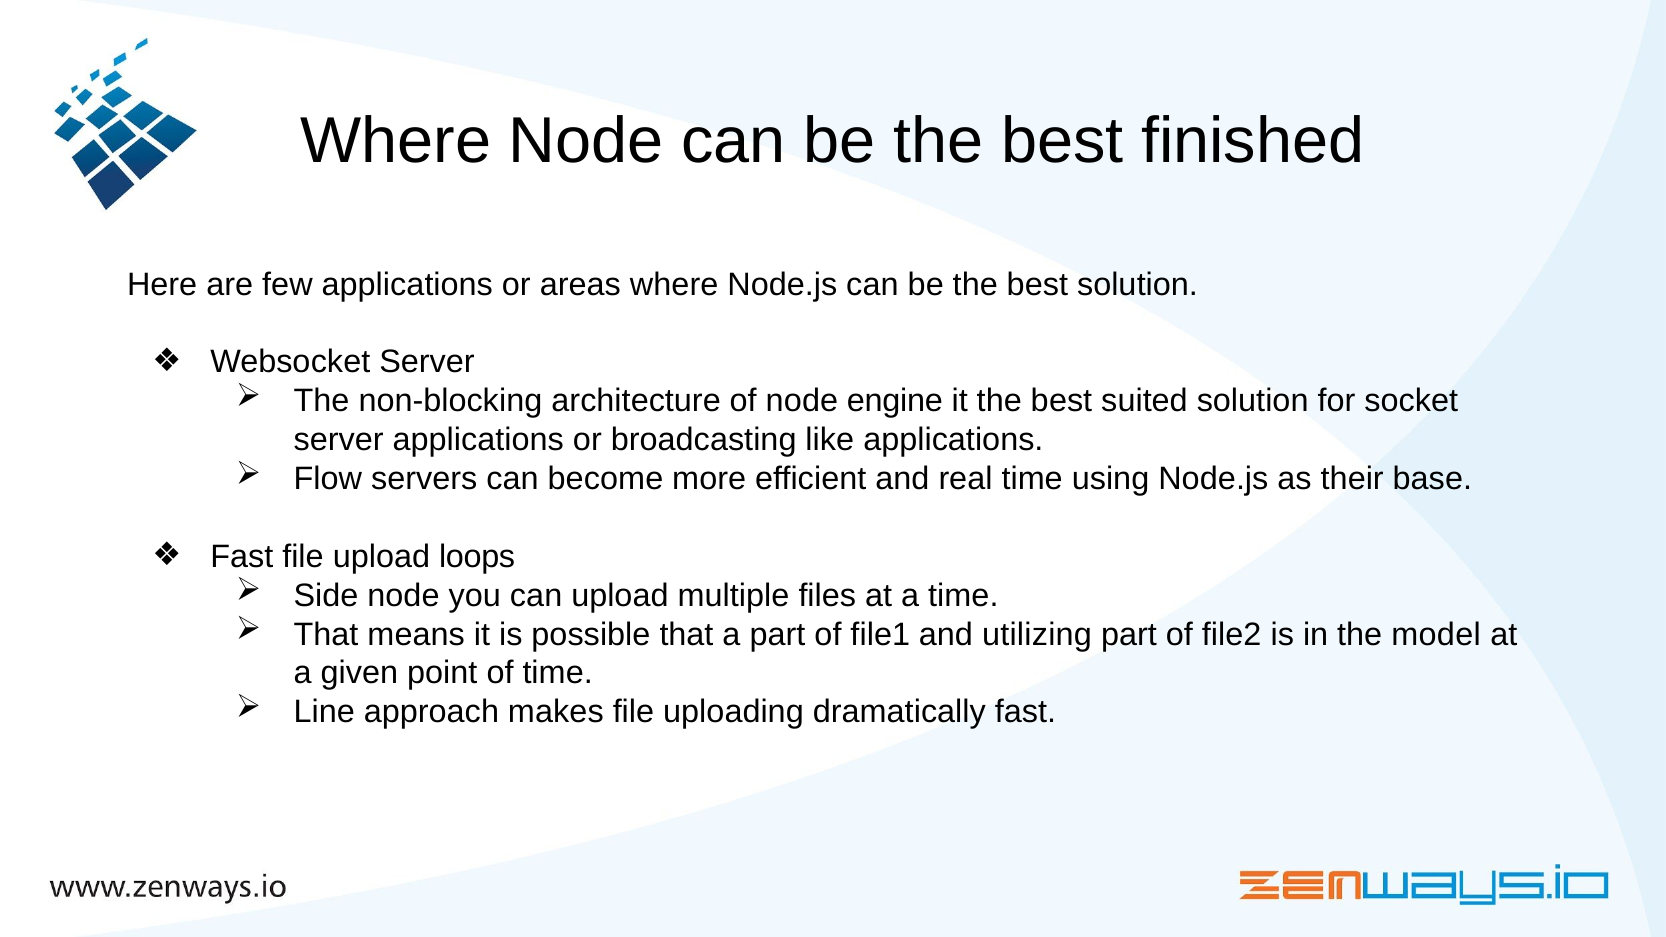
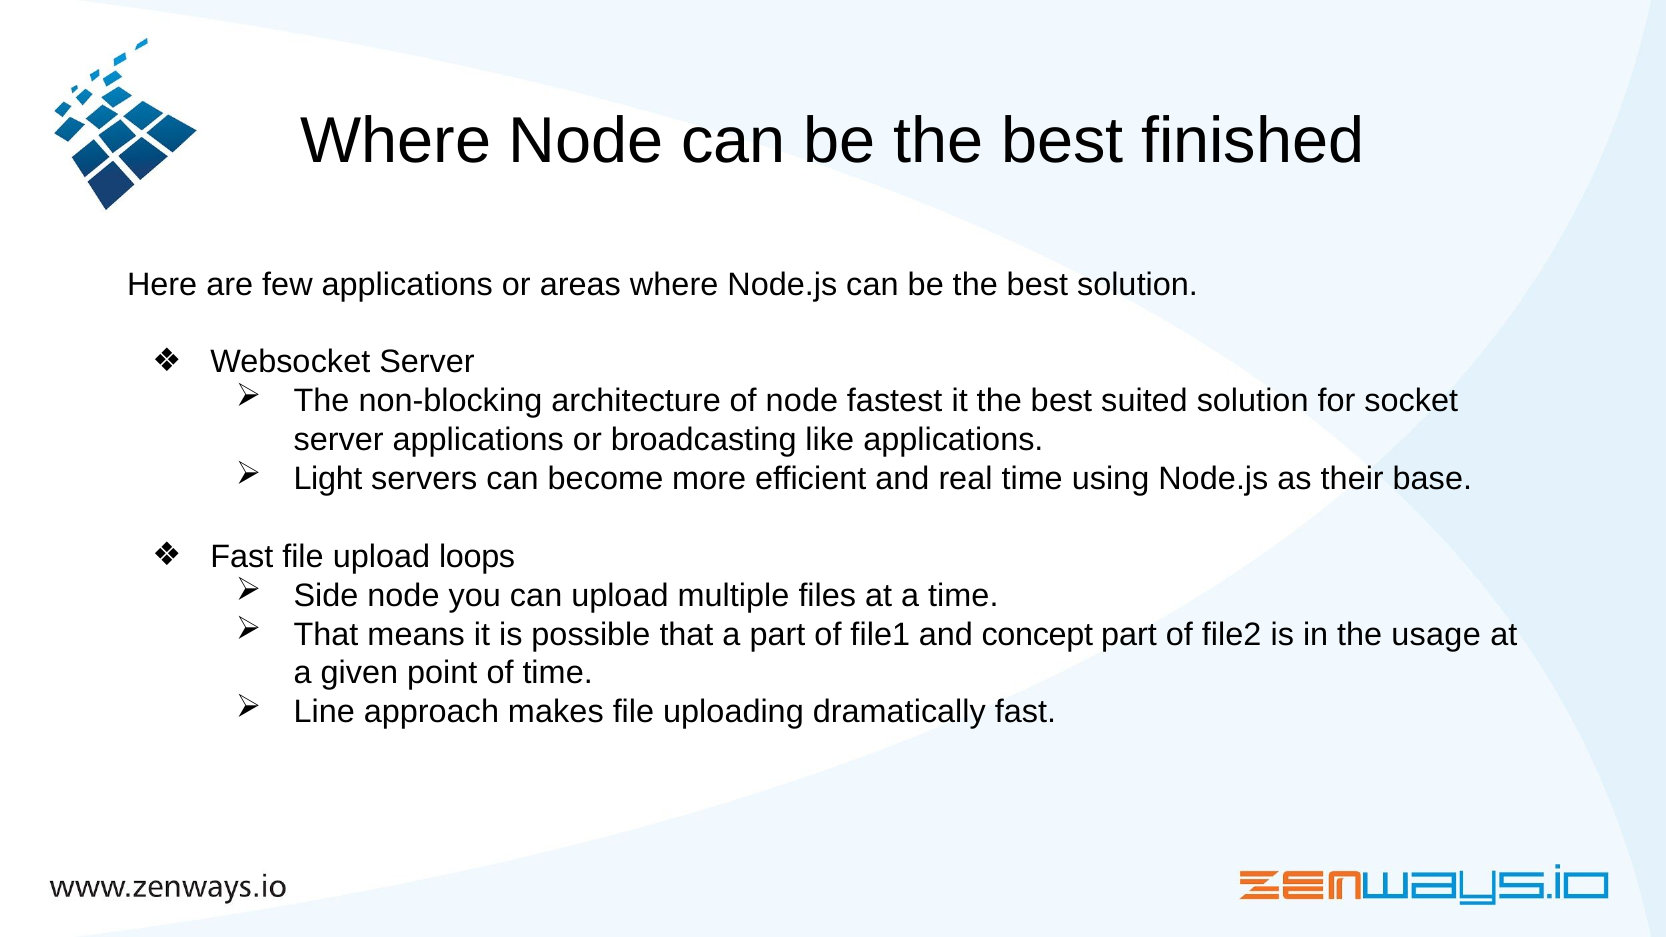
engine: engine -> fastest (895, 401)
Flow: Flow -> Light (328, 479)
utilizing: utilizing -> concept (1037, 634)
model: model -> usage (1436, 634)
